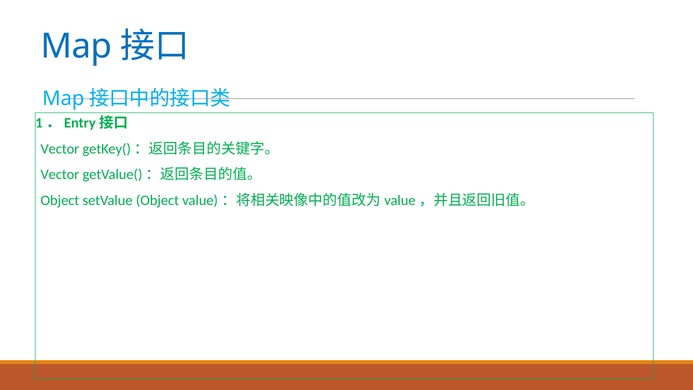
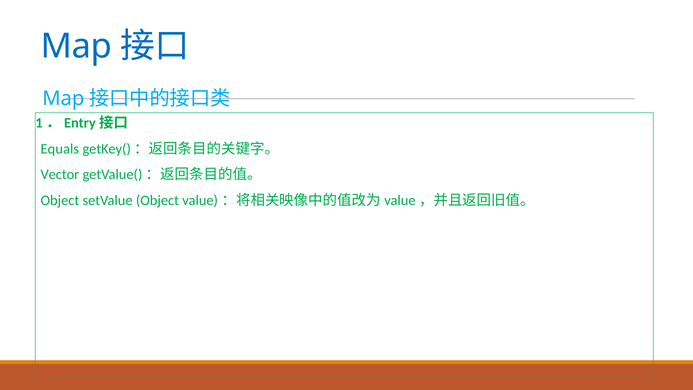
Vector: Vector -> Equals (60, 149)
